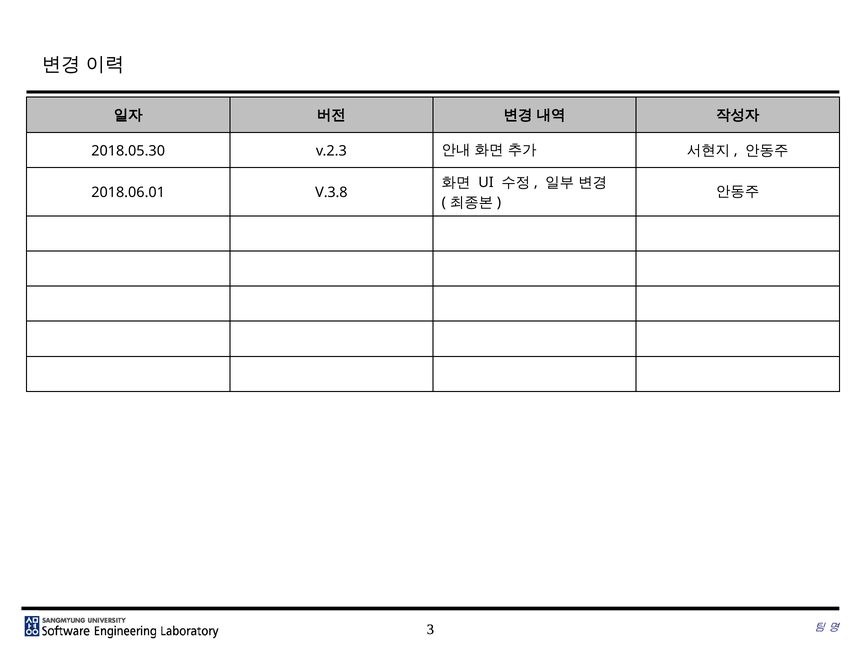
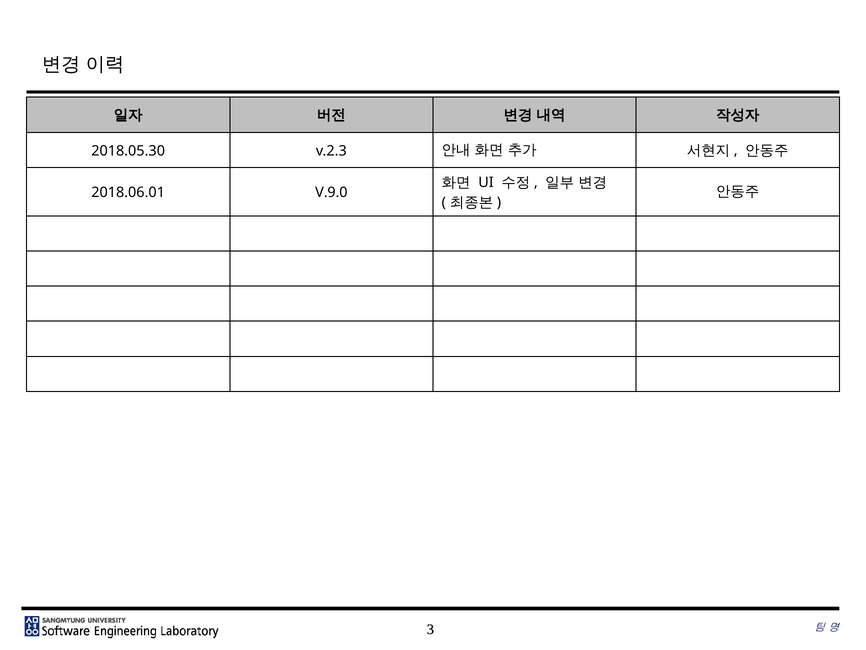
V.3.8: V.3.8 -> V.9.0 (331, 192)
